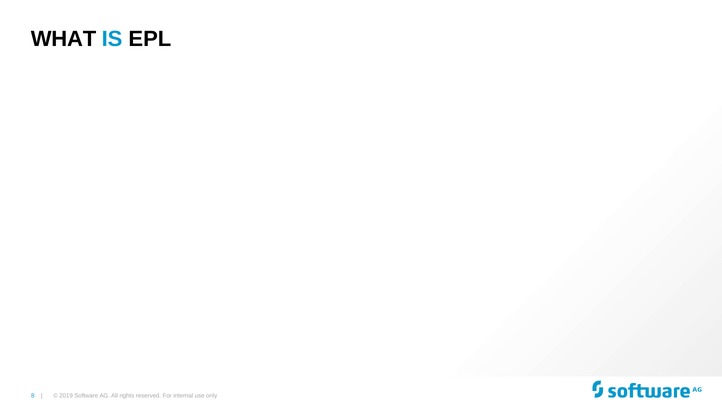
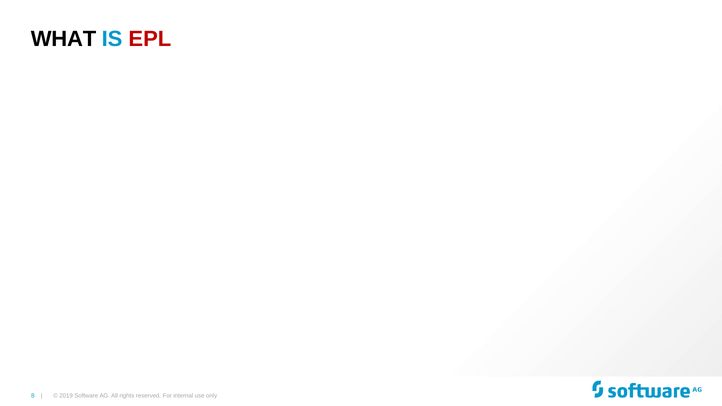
EPL colour: black -> red (150, 39)
